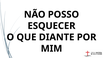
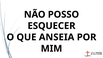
DIANTE: DIANTE -> ANSEIA (57, 37)
